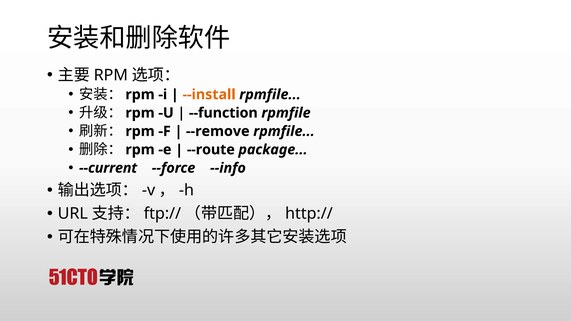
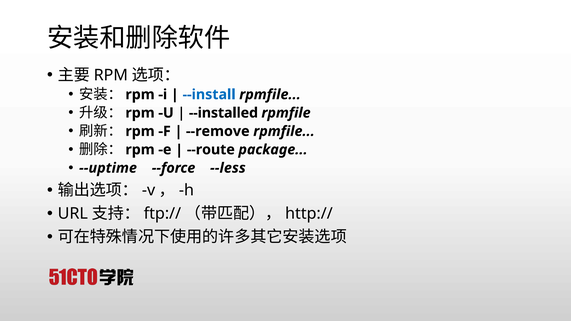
--install colour: orange -> blue (209, 95)
--function: --function -> --installed (223, 113)
--current: --current -> --uptime (108, 168)
--info: --info -> --less (228, 168)
